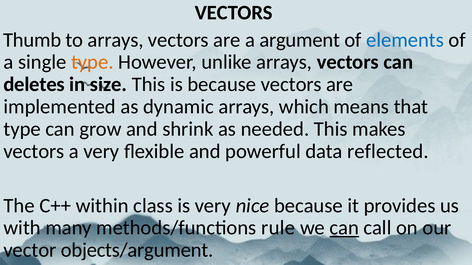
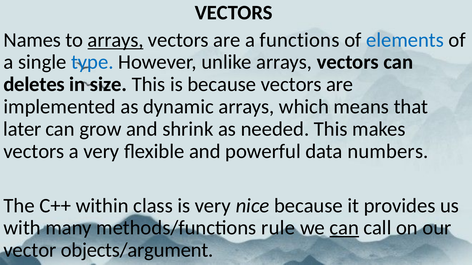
Thumb: Thumb -> Names (32, 40)
arrays underline: none -> present (116, 40)
argument: argument -> functions (300, 40)
type colour: orange -> blue (92, 62)
type: type -> later (22, 129)
reflected: reflected -> numbers (388, 152)
